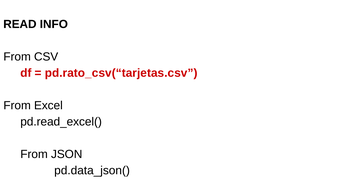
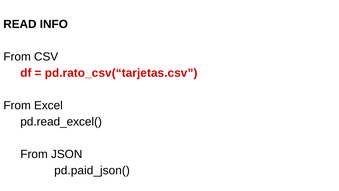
pd.data_json(: pd.data_json( -> pd.paid_json( (92, 170)
